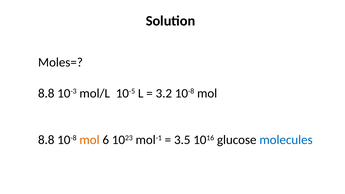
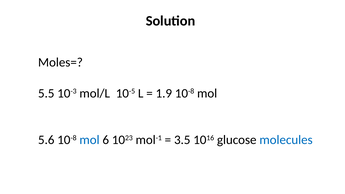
8.8: 8.8 -> 5.5 (46, 93)
3.2: 3.2 -> 1.9 (164, 93)
8.8: 8.8 -> 5.6 (46, 140)
mol colour: orange -> blue (89, 140)
